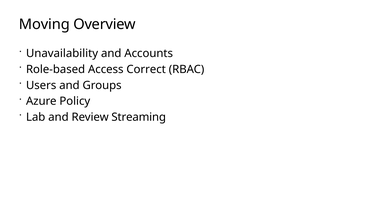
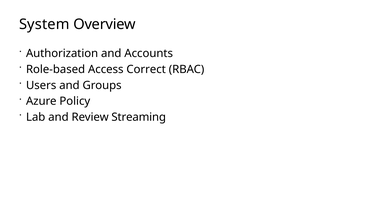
Moving: Moving -> System (44, 24)
Unavailability: Unavailability -> Authorization (62, 54)
